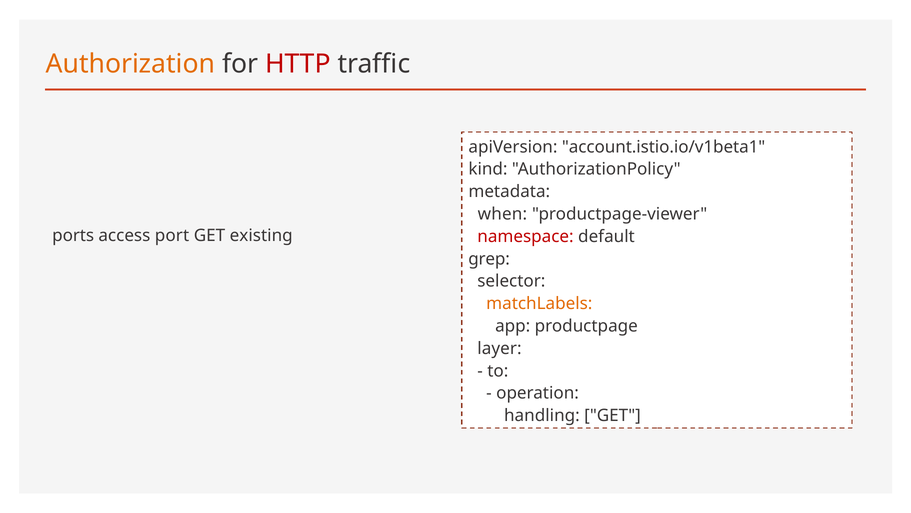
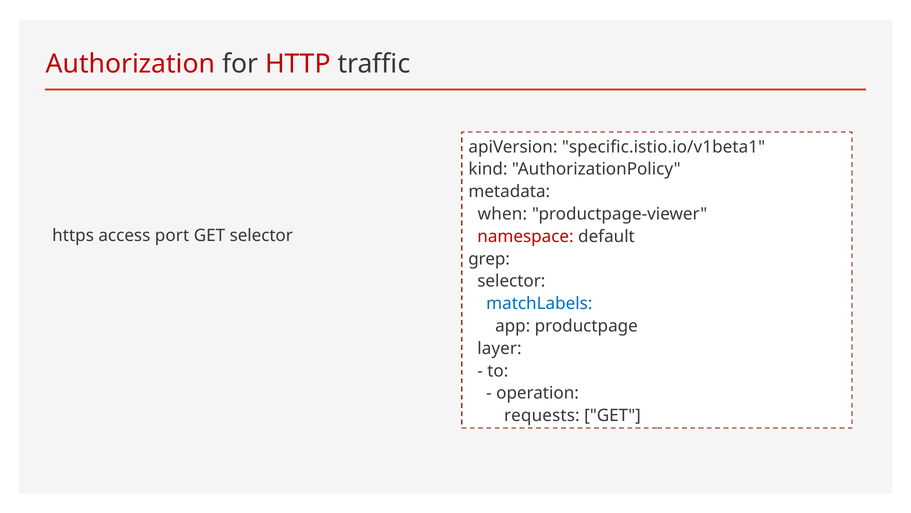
Authorization colour: orange -> red (130, 64)
account.istio.io/v1beta1: account.istio.io/v1beta1 -> specific.istio.io/v1beta1 (664, 147)
ports: ports -> https (73, 235)
GET existing: existing -> selector (261, 235)
matchLabels colour: orange -> blue (539, 303)
handling: handling -> requests (542, 415)
